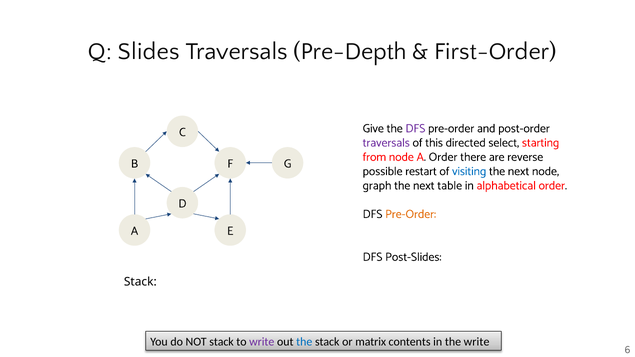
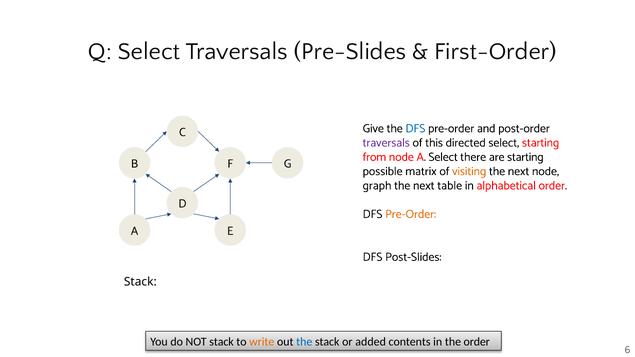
Q Slides: Slides -> Select (149, 51)
Pre-Depth: Pre-Depth -> Pre-Slides (350, 51)
DFS colour: purple -> blue (415, 128)
A Order: Order -> Select (443, 157)
are reverse: reverse -> starting (525, 157)
restart: restart -> matrix (421, 171)
visiting colour: blue -> orange (469, 171)
write colour: purple -> orange (262, 342)
matrix: matrix -> added (371, 342)
the write: write -> order (477, 342)
